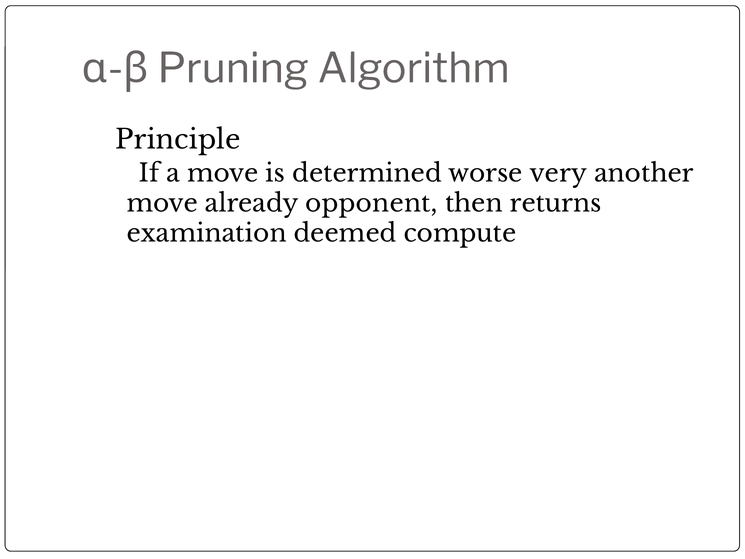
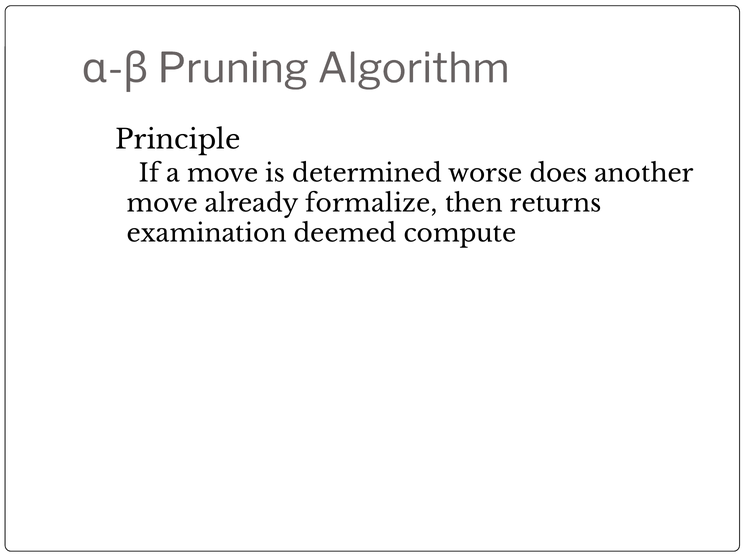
very: very -> does (558, 174)
opponent: opponent -> formalize (371, 204)
